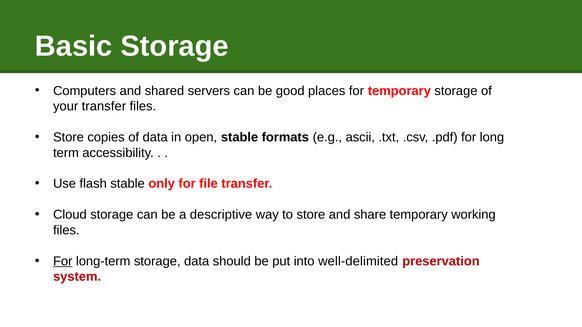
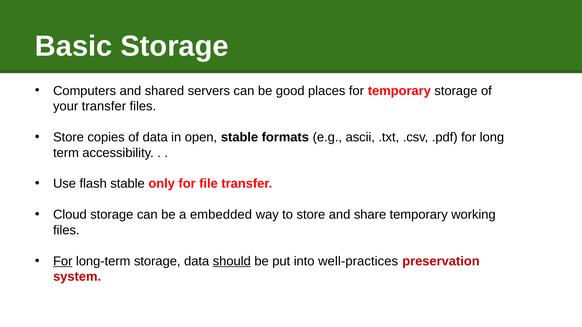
descriptive: descriptive -> embedded (221, 215)
should underline: none -> present (232, 262)
well-delimited: well-delimited -> well-practices (358, 262)
